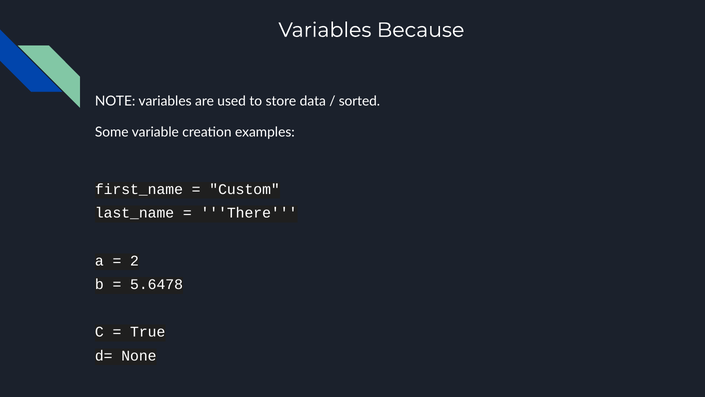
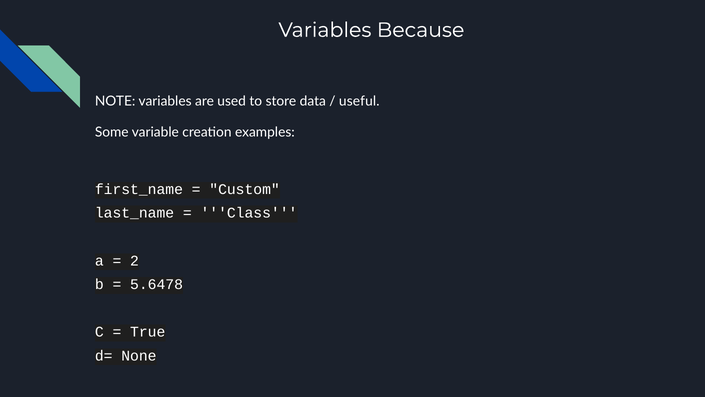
sorted: sorted -> useful (359, 101)
There: There -> Class (249, 213)
